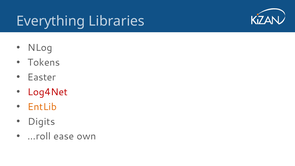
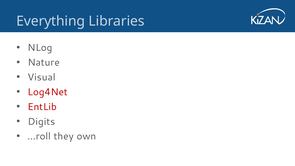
Tokens: Tokens -> Nature (44, 62)
Easter: Easter -> Visual (42, 77)
EntLib colour: orange -> red (42, 107)
ease: ease -> they (64, 136)
